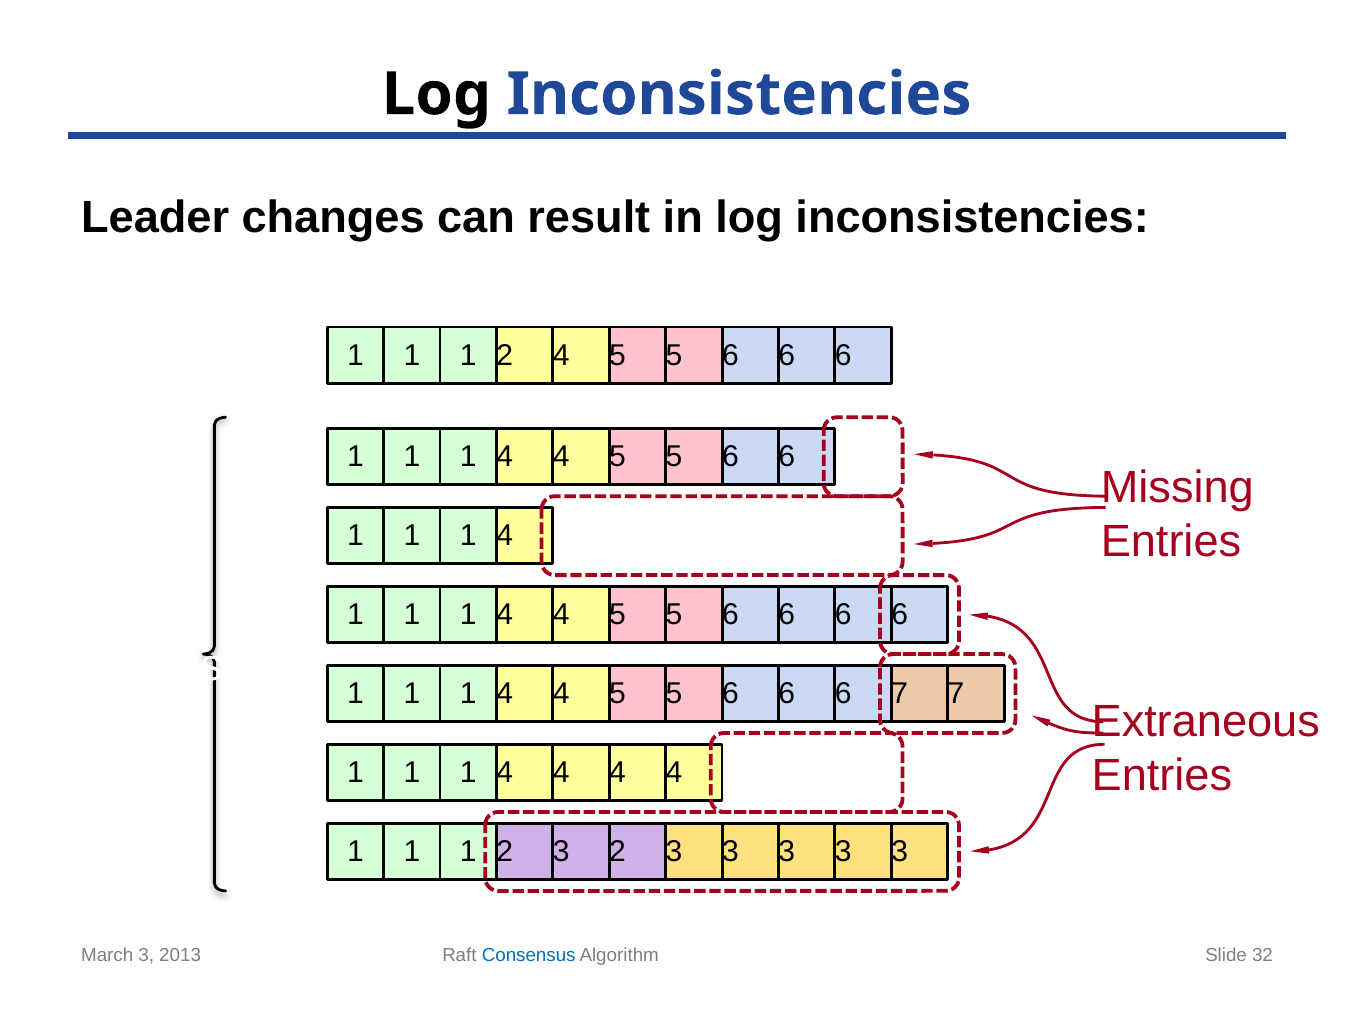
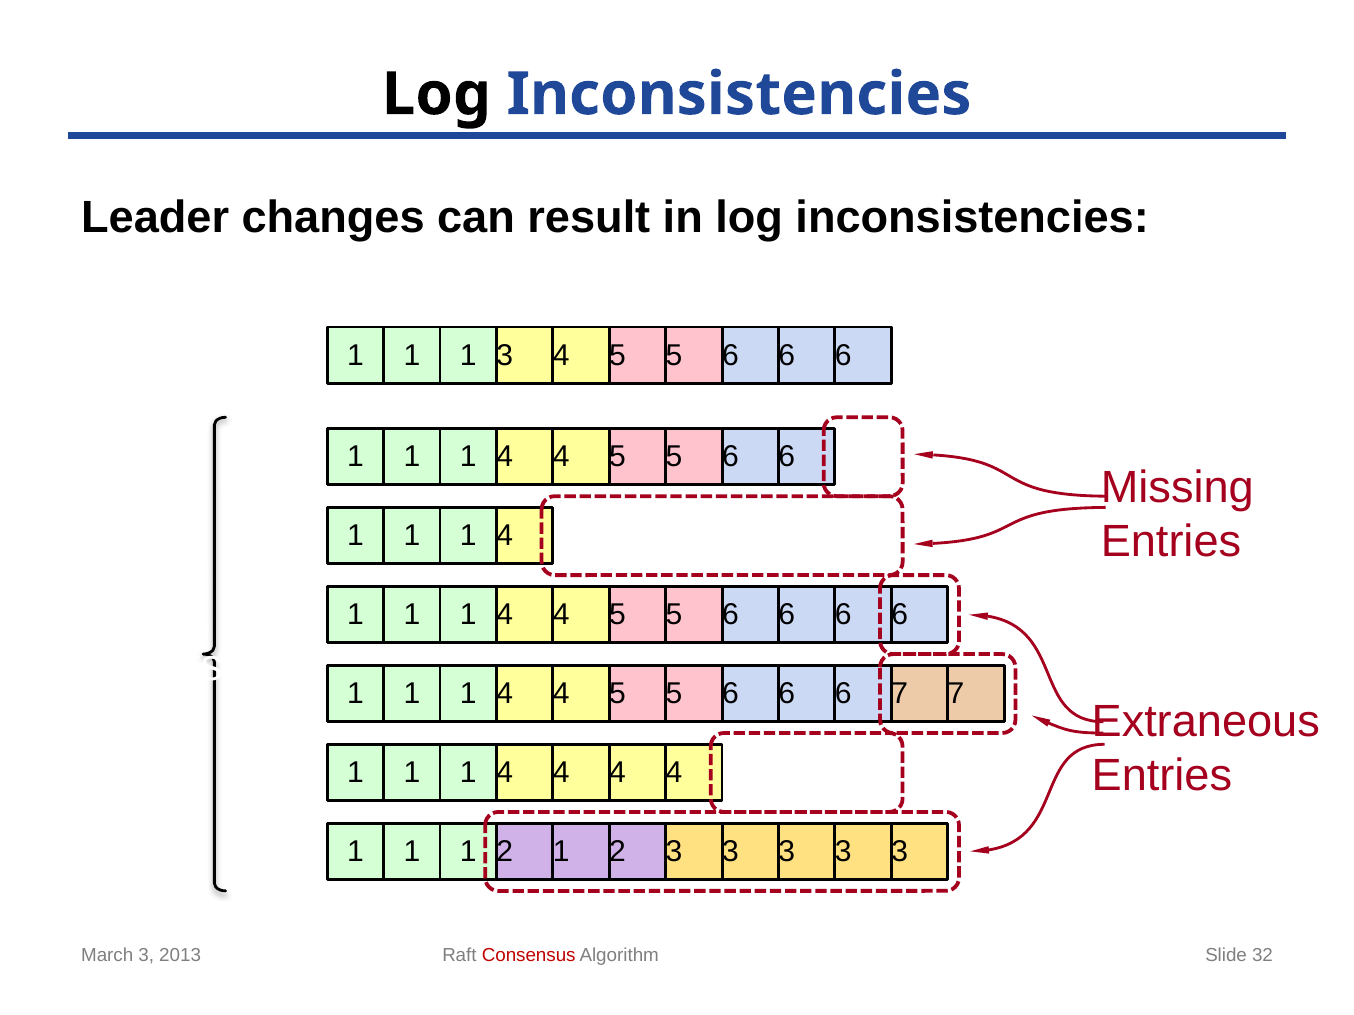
2: 2 -> 3 (505, 355)
3: 3 -> 1 (561, 852)
Consensus colour: blue -> red (529, 956)
